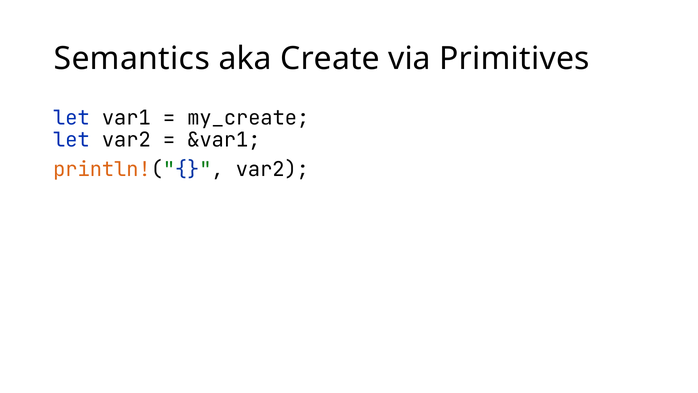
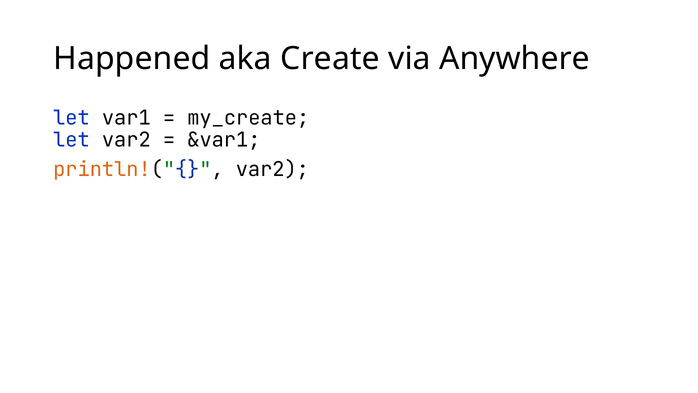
Semantics: Semantics -> Happened (132, 59)
Primitives: Primitives -> Anywhere (514, 59)
